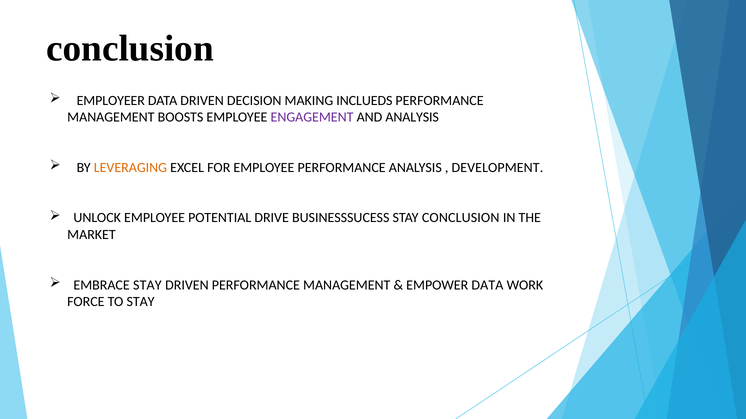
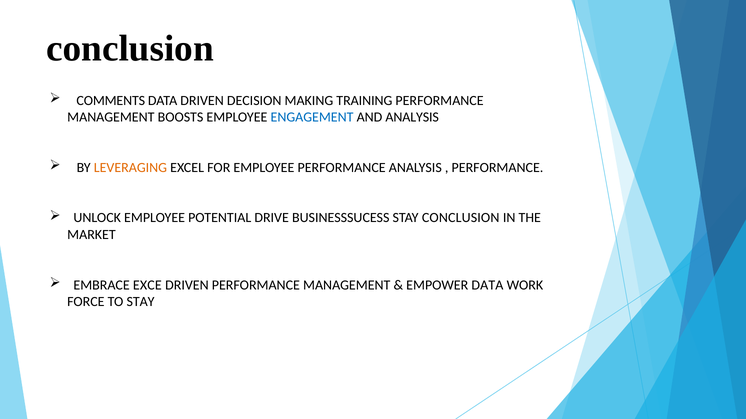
EMPLOYEER: EMPLOYEER -> COMMENTS (111, 101)
INCLUEDS: INCLUEDS -> TRAINING (364, 101)
ENGAGEMENT colour: purple -> blue (312, 117)
DEVELOPMENT: DEVELOPMENT -> PERFORMANCE (497, 168)
EMBRACE STAY: STAY -> EXCE (147, 285)
